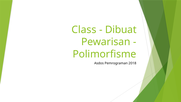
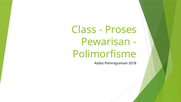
Dibuat: Dibuat -> Proses (121, 30)
